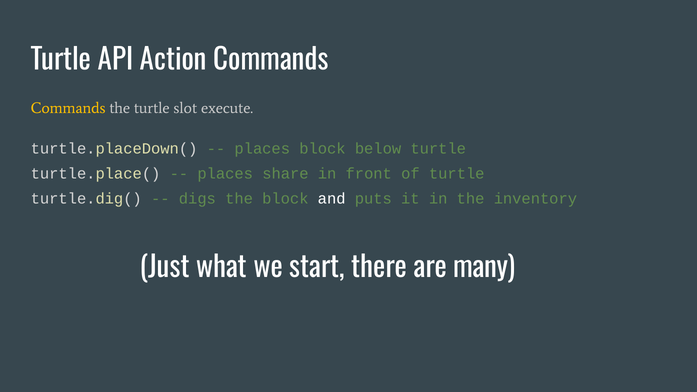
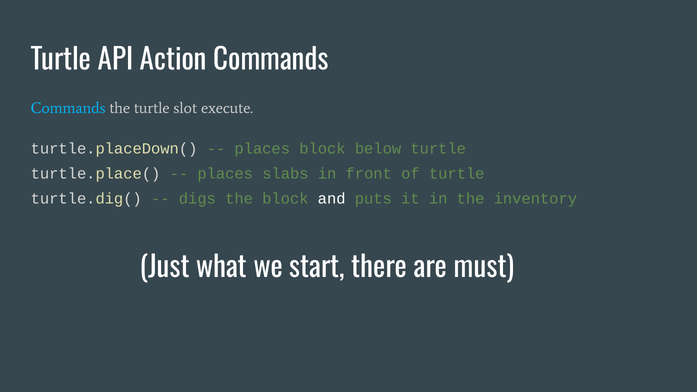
Commands colour: yellow -> light blue (68, 108)
share: share -> slabs (285, 174)
many: many -> must (484, 268)
